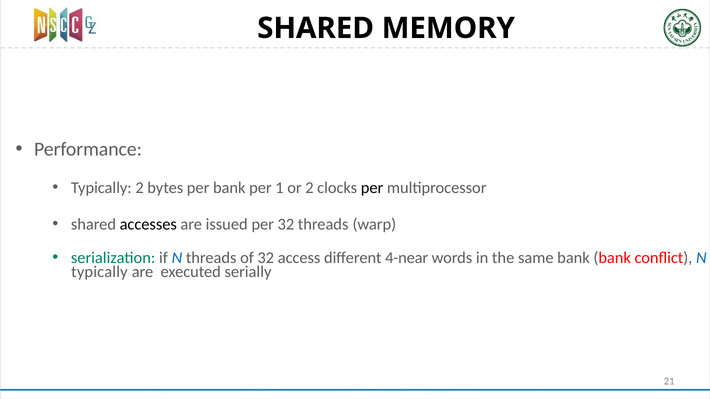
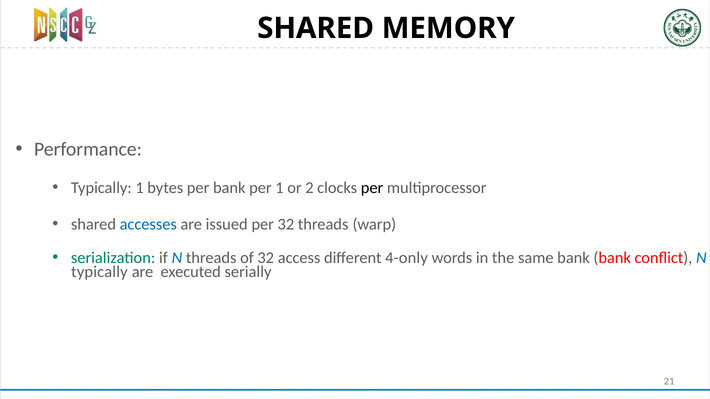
Typically 2: 2 -> 1 (140, 188)
accesses colour: black -> blue (148, 224)
4-near: 4-near -> 4-only (407, 258)
